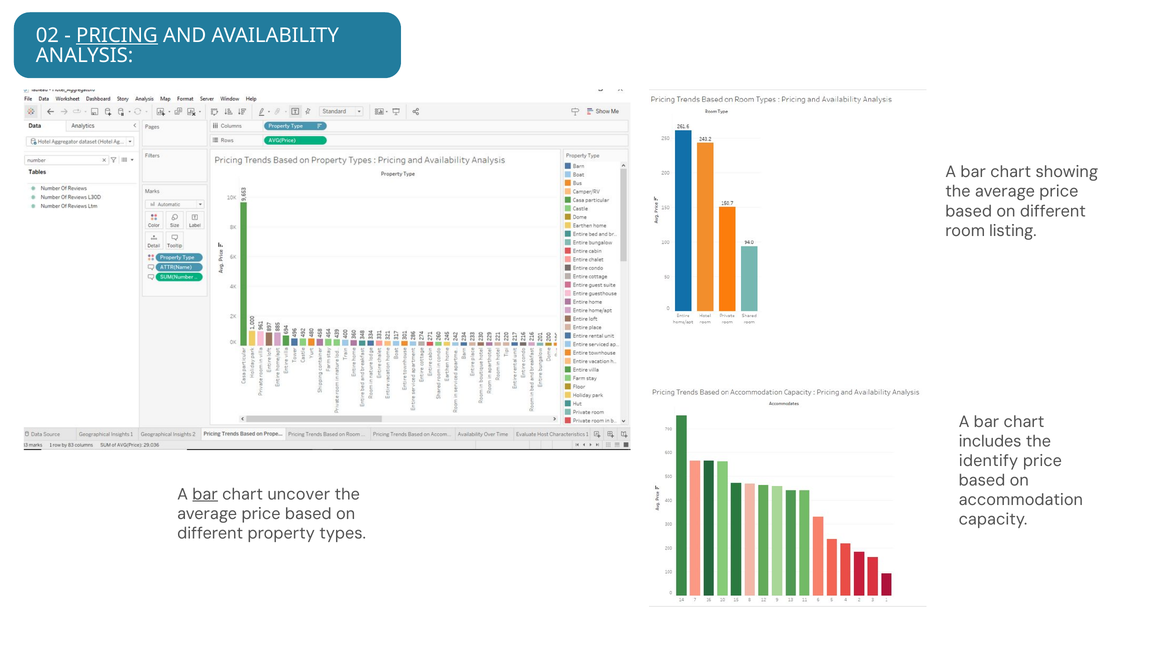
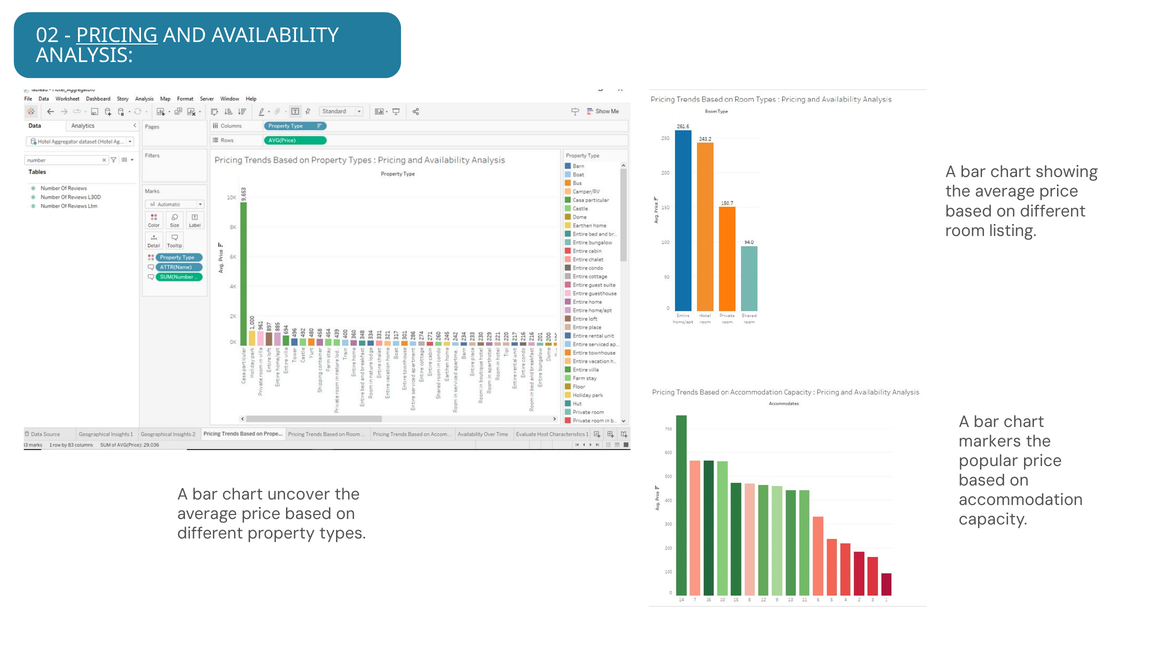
includes: includes -> markers (990, 441)
identify: identify -> popular (988, 461)
bar underline: present -> none (205, 494)
